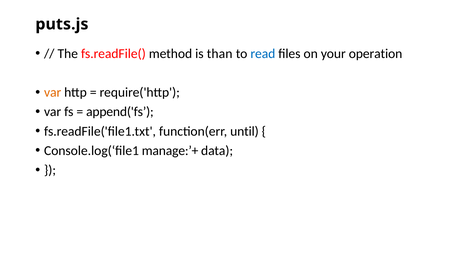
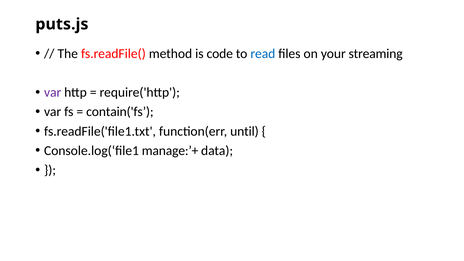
than: than -> code (220, 54)
operation: operation -> streaming (376, 54)
var colour: orange -> purple (53, 92)
append('fs: append('fs -> contain('fs (120, 112)
